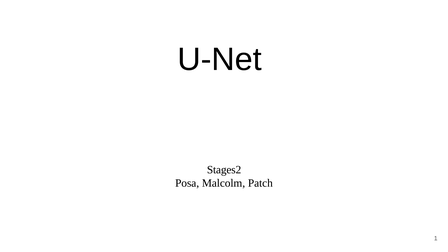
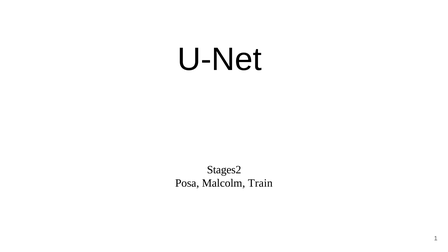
Patch: Patch -> Train (260, 183)
